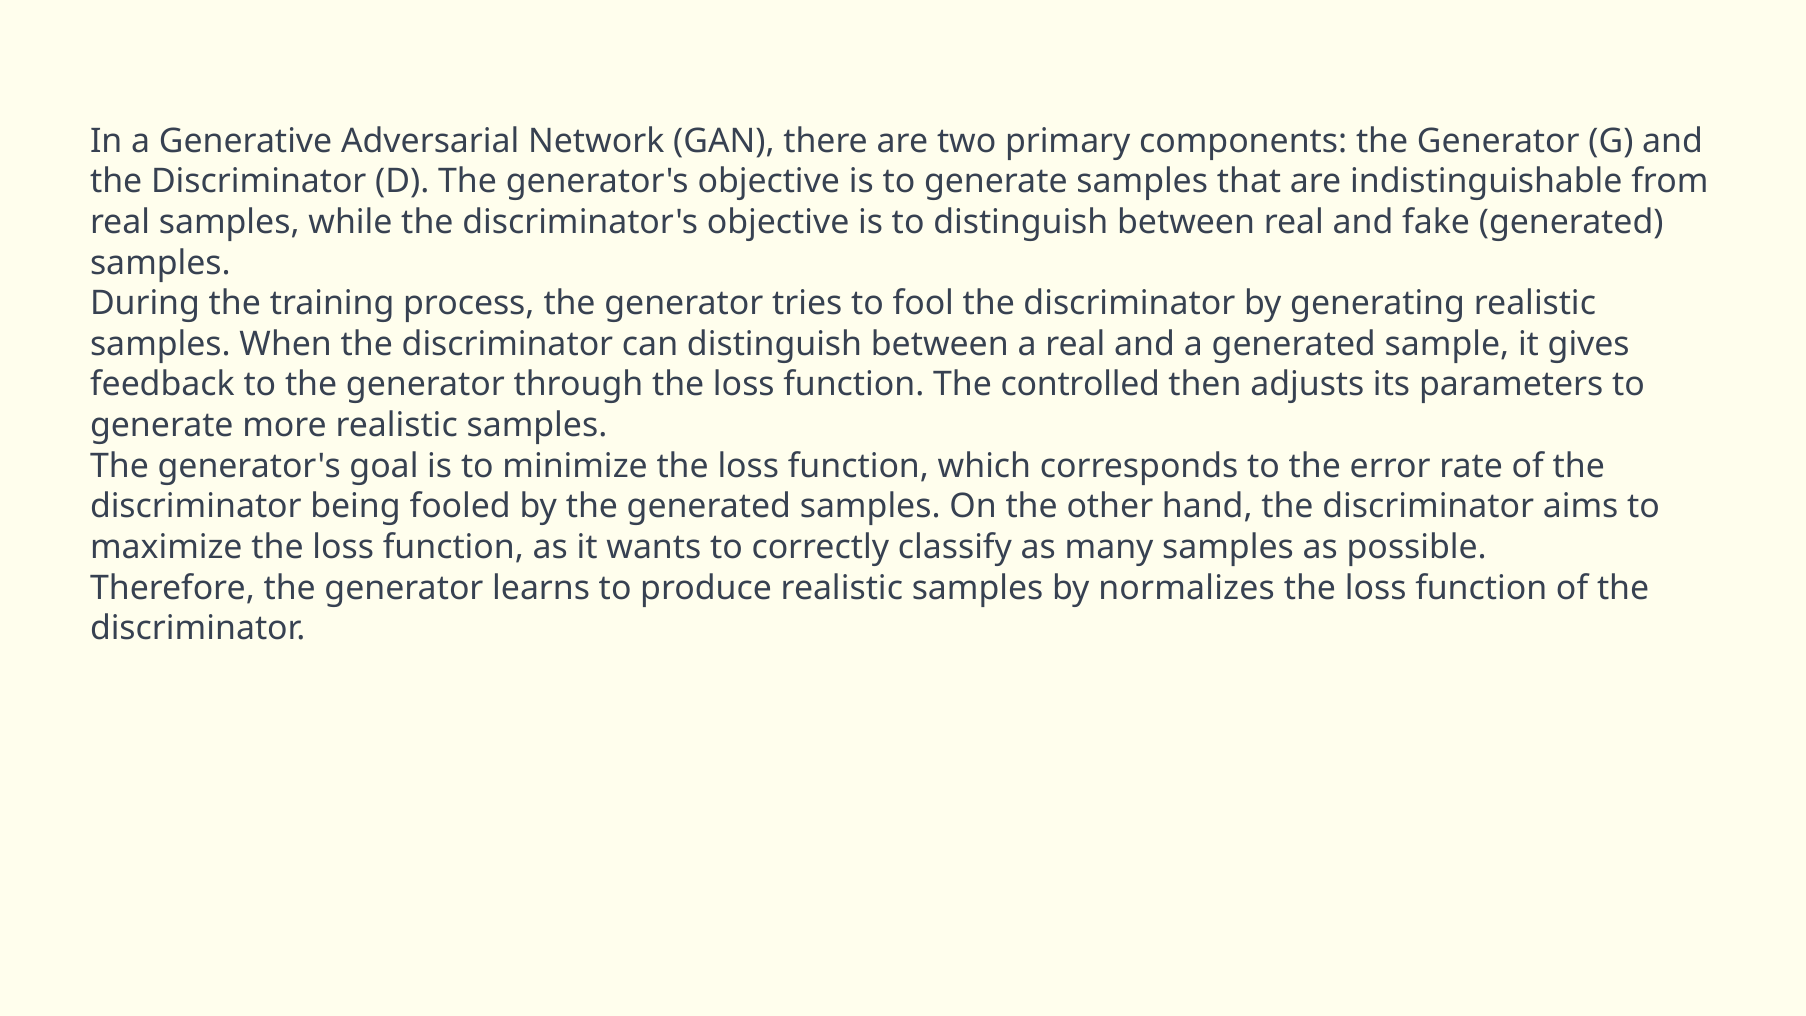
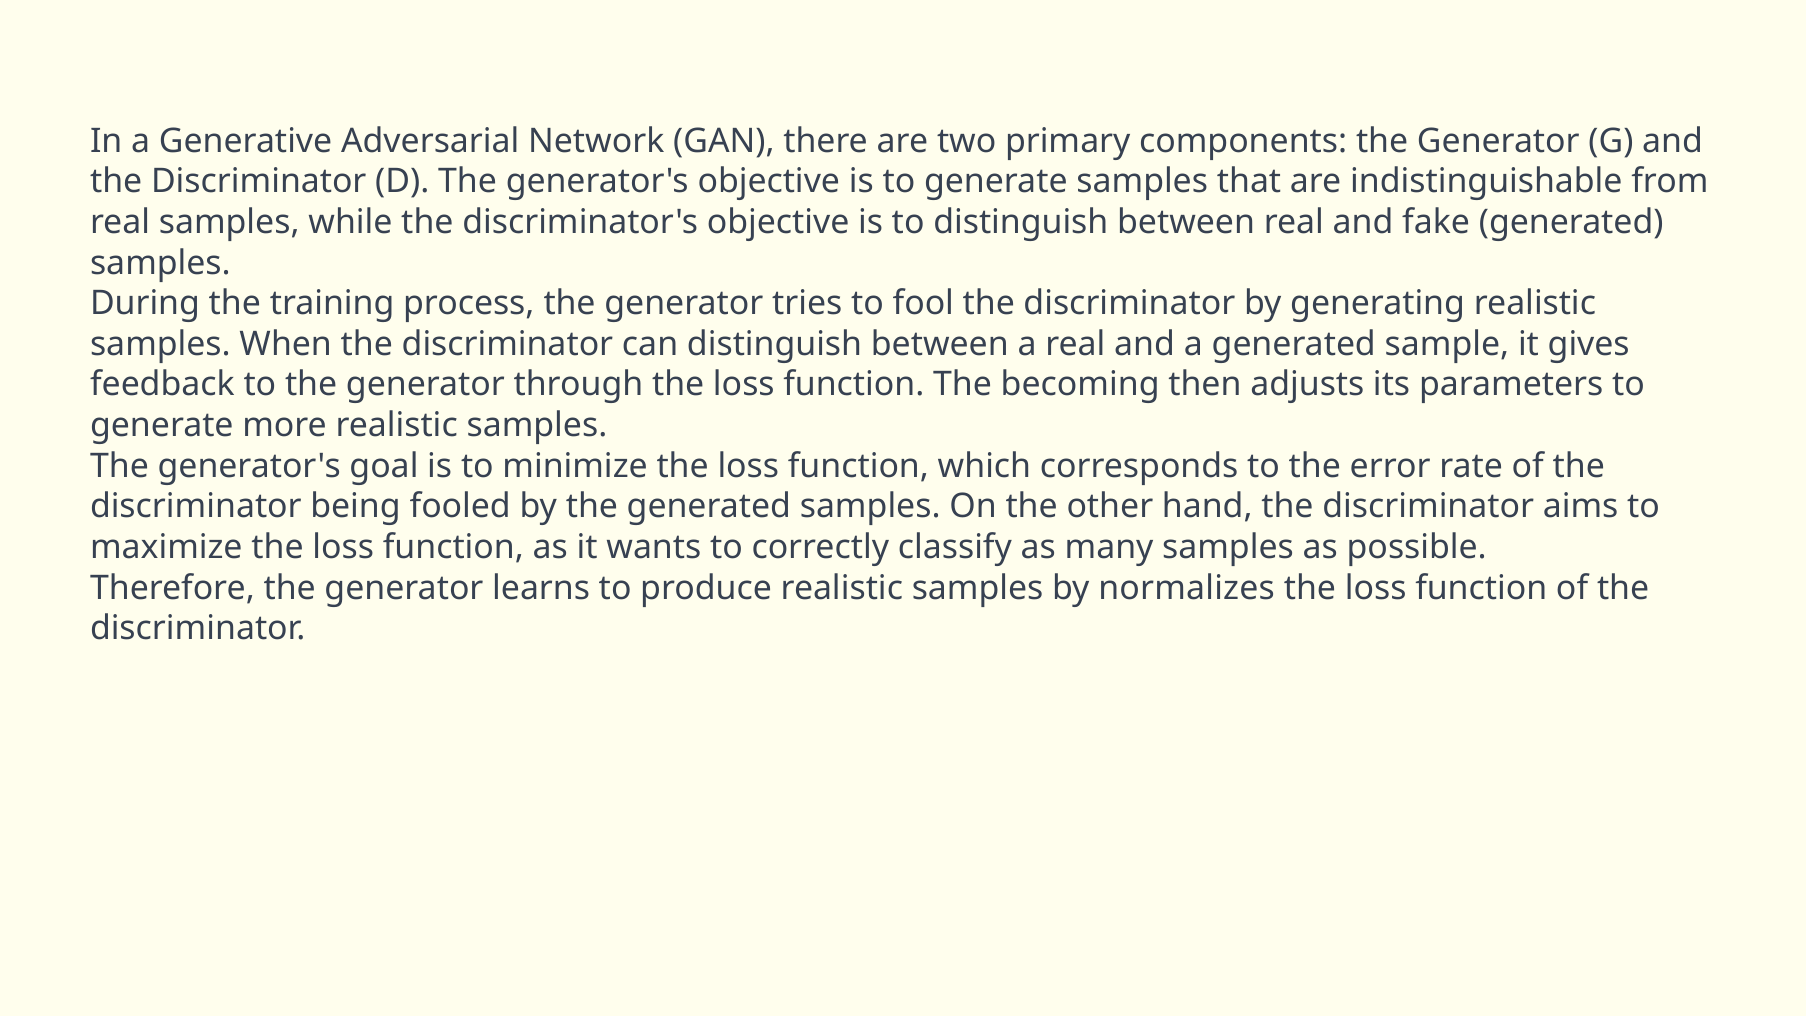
controlled: controlled -> becoming (1080, 385)
